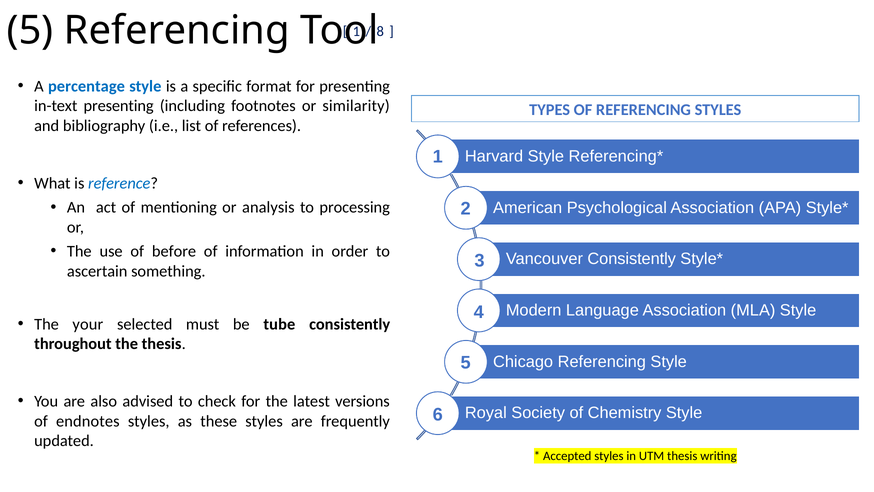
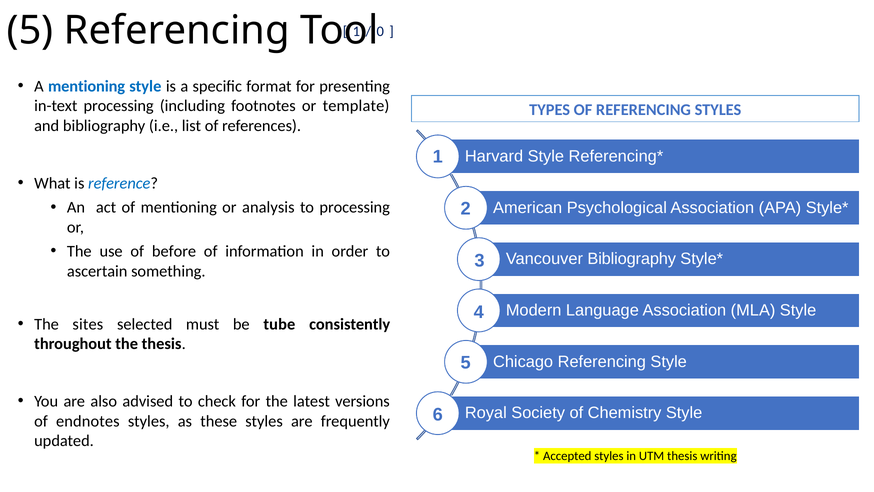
8: 8 -> 0 (380, 31)
A percentage: percentage -> mentioning (87, 86)
in-text presenting: presenting -> processing (119, 106)
similarity: similarity -> template (356, 106)
Consistently: Consistently -> Bibliography (632, 259)
your: your -> sites (88, 324)
